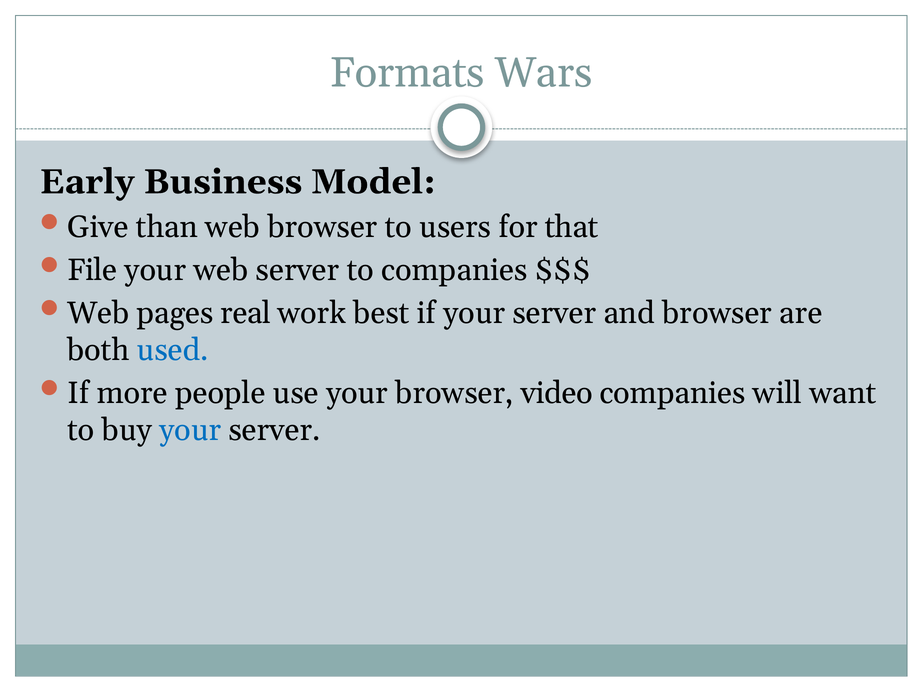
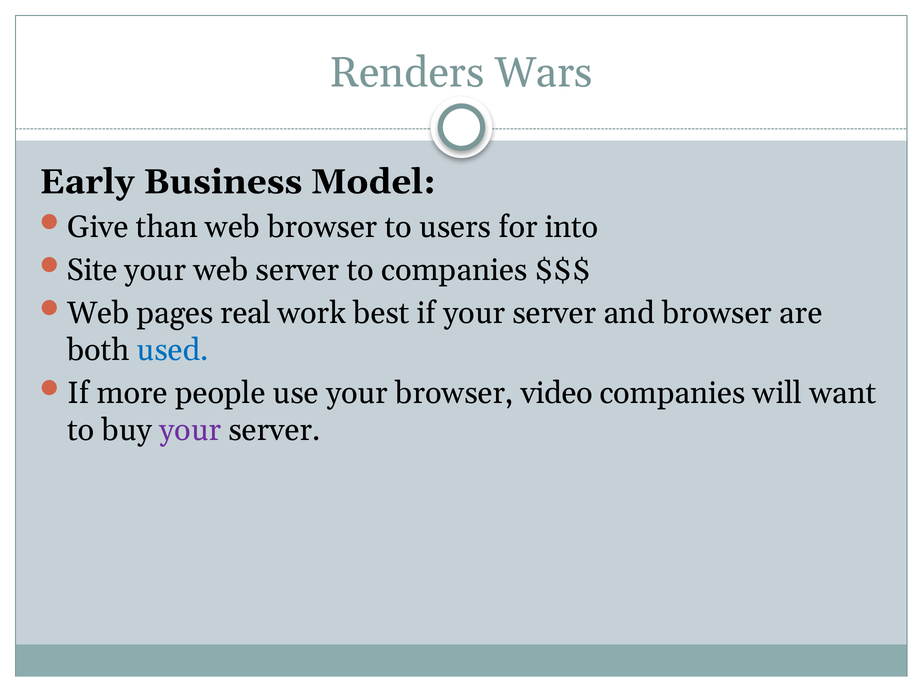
Formats: Formats -> Renders (407, 73)
that: that -> into (571, 227)
File: File -> Site (92, 270)
your colour: blue -> purple (190, 430)
